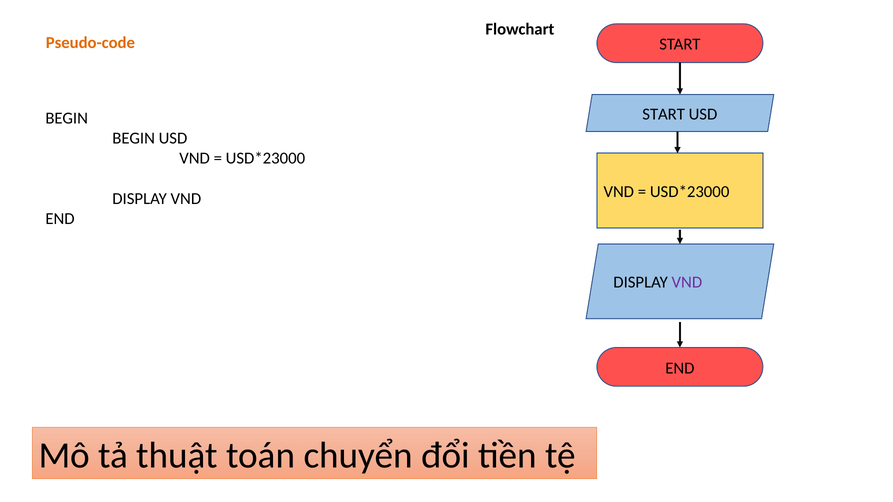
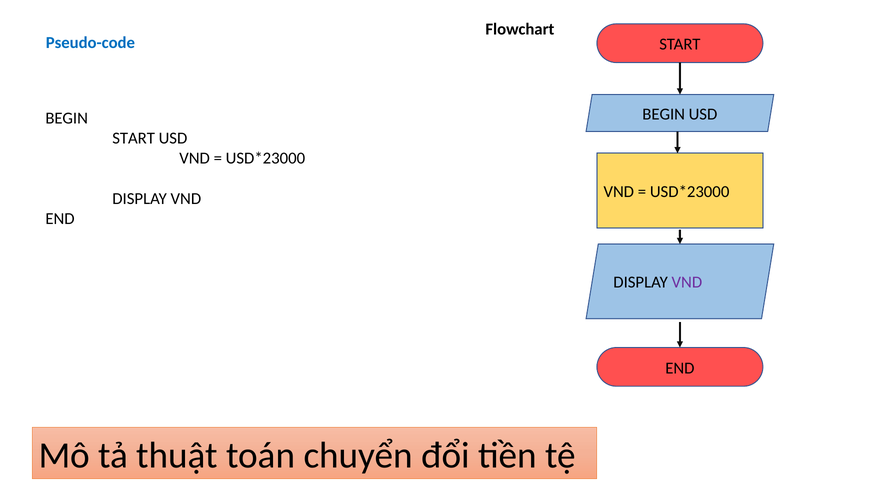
Pseudo-code colour: orange -> blue (90, 43)
START: START -> BEGIN (664, 114)
BEGIN: BEGIN -> START (134, 138)
